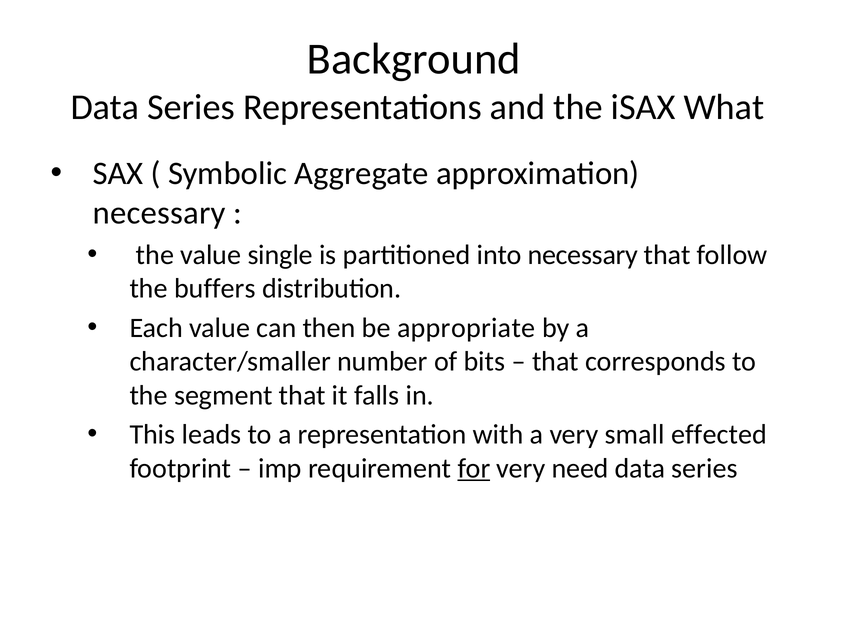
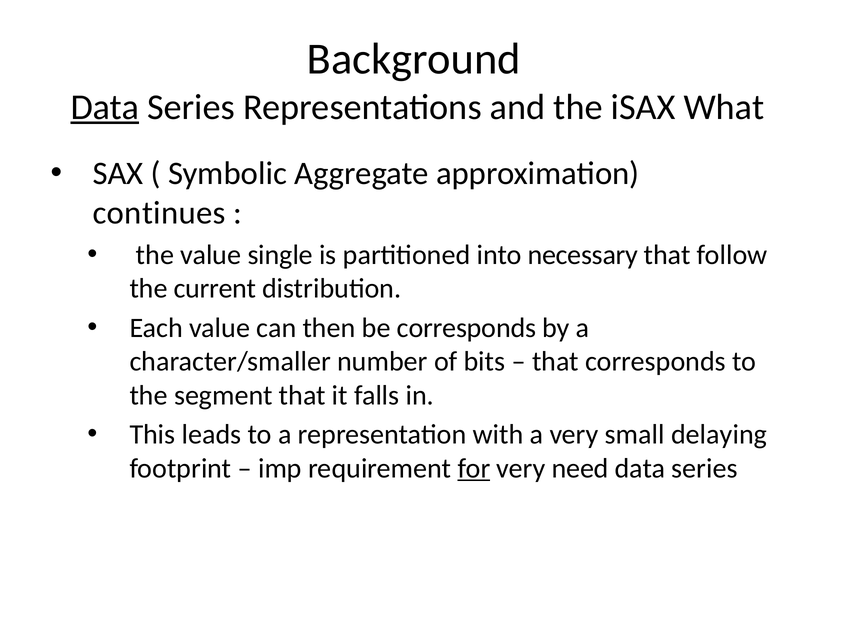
Data underline: none -> present (105, 107)
necessary: necessary -> continues (159, 213)
buffers: buffers -> current (215, 289)
be appropriate: appropriate -> corresponds (467, 328)
effected: effected -> delaying (719, 435)
